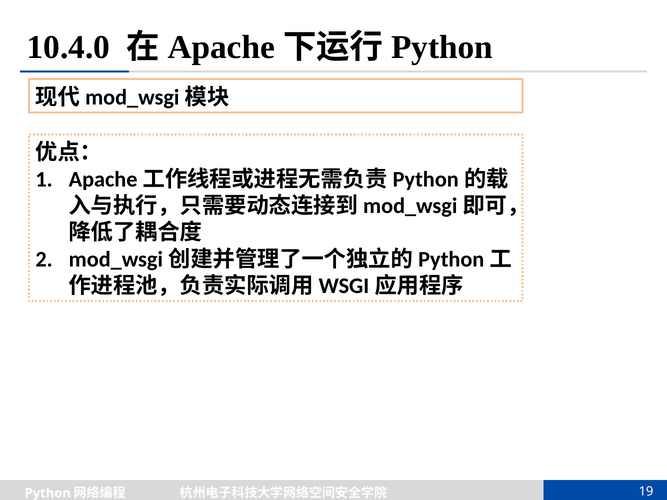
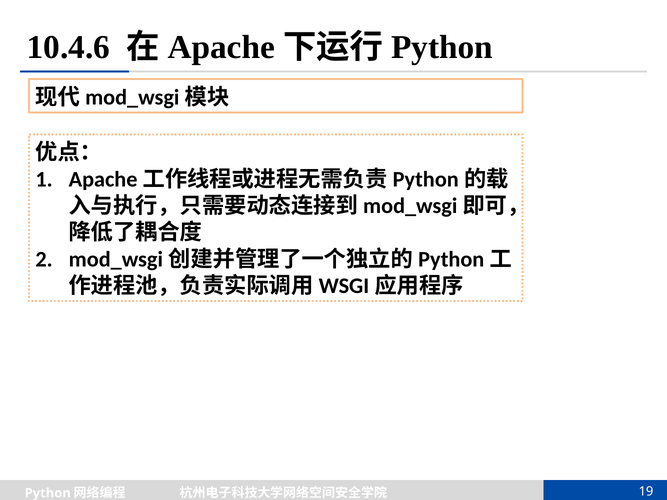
10.4.0: 10.4.0 -> 10.4.6 (68, 47)
